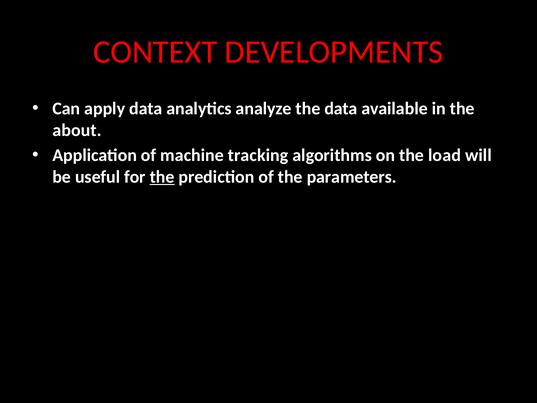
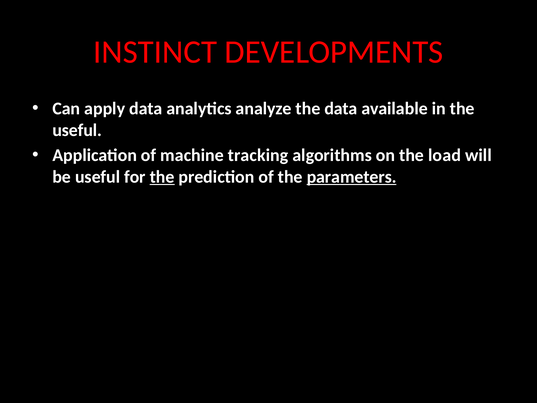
CONTEXT: CONTEXT -> INSTINCT (155, 52)
about: about -> useful (77, 130)
parameters underline: none -> present (352, 177)
